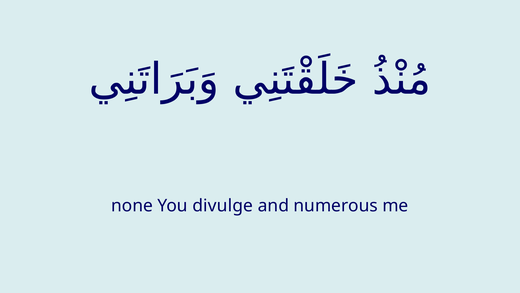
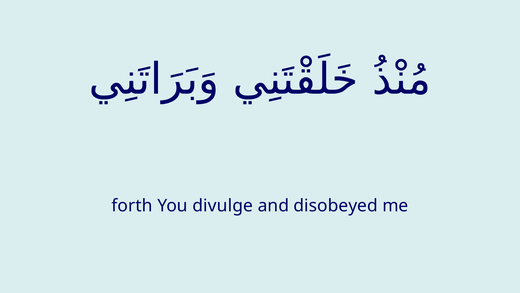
none: none -> forth (132, 205)
numerous: numerous -> disobeyed (336, 205)
